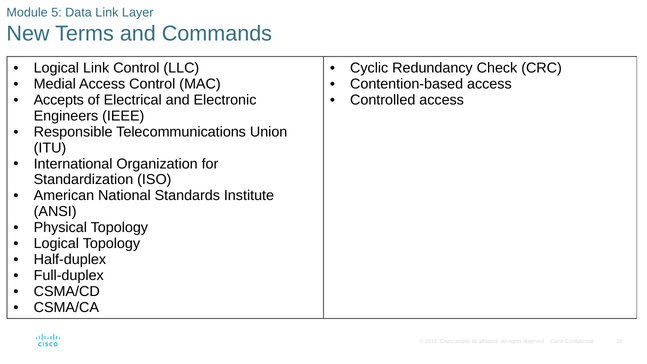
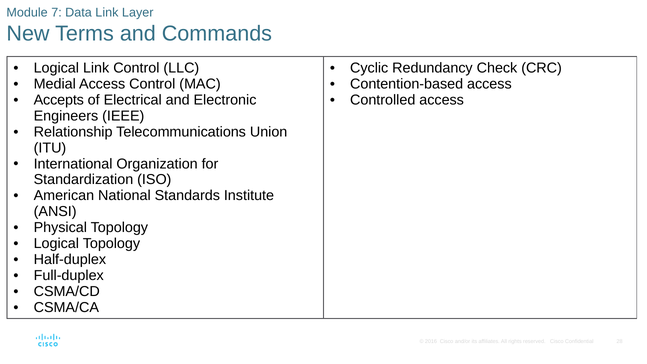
5: 5 -> 7 (57, 12)
Responsible: Responsible -> Relationship (73, 132)
